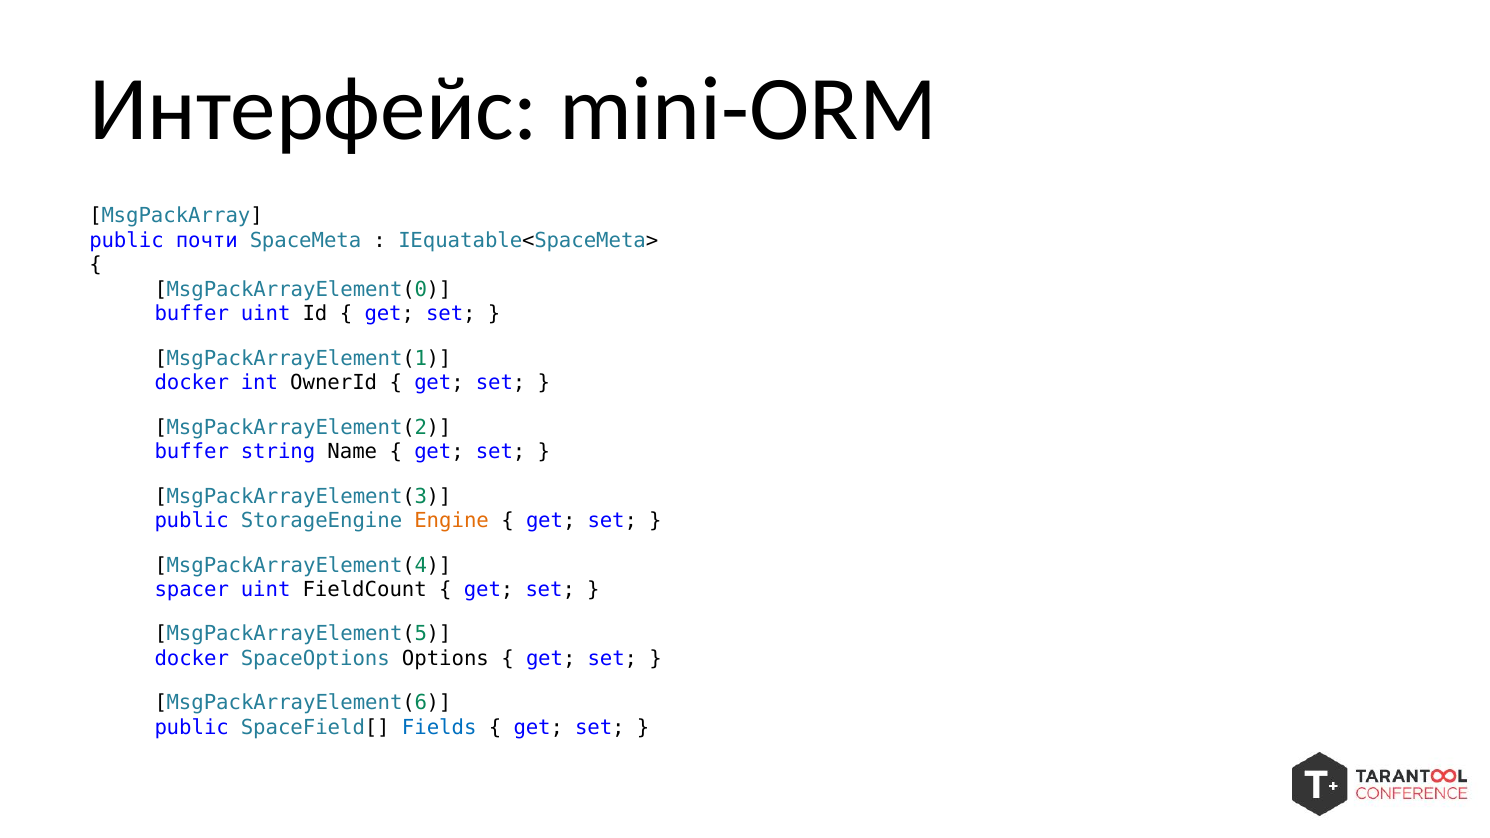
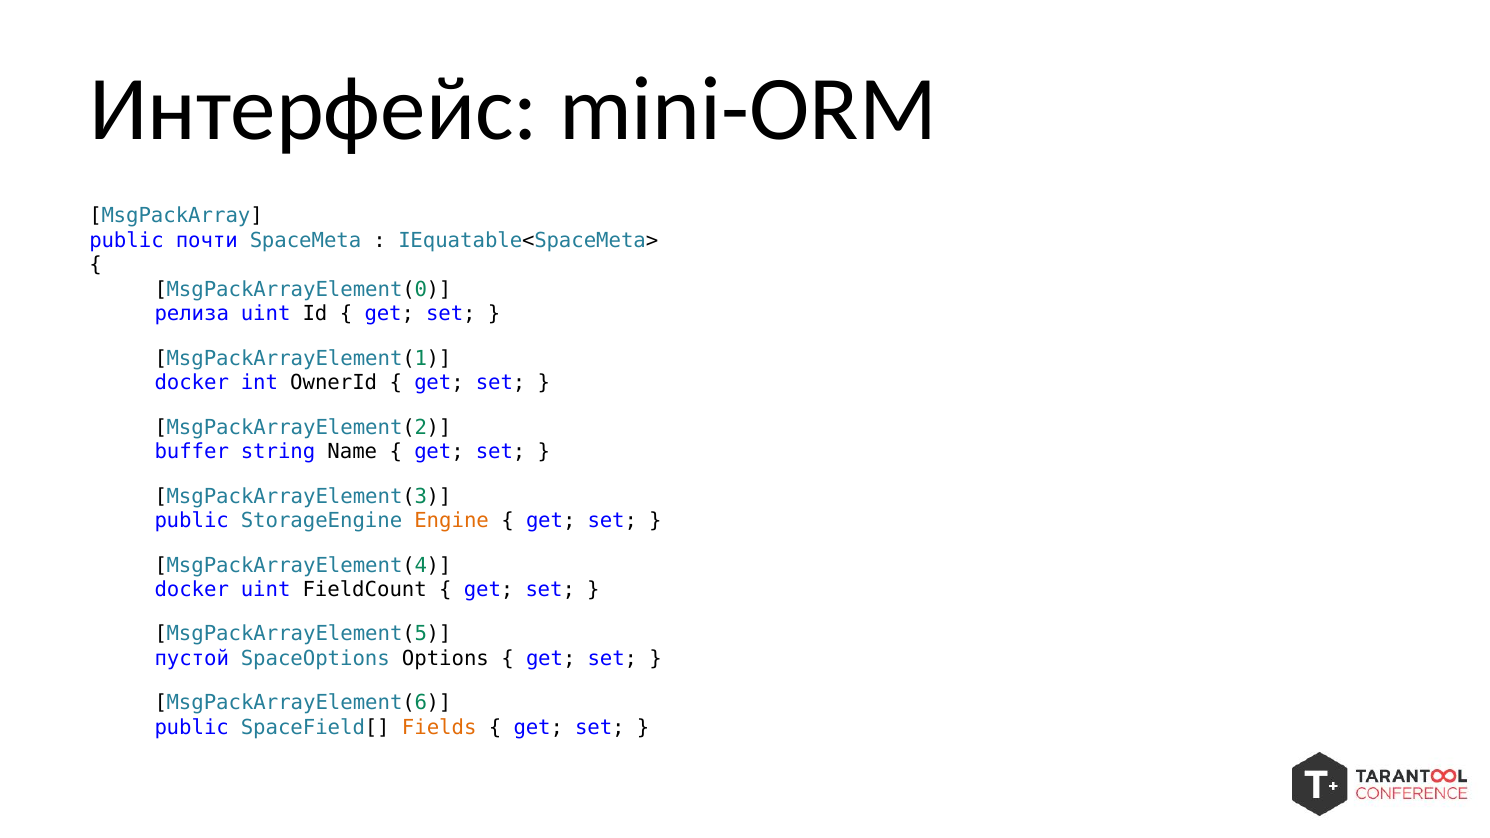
buffer: buffer -> релиза (192, 314)
spacer: spacer -> docker (192, 590)
docker: docker -> пустой (192, 659)
Fields colour: blue -> orange (439, 728)
